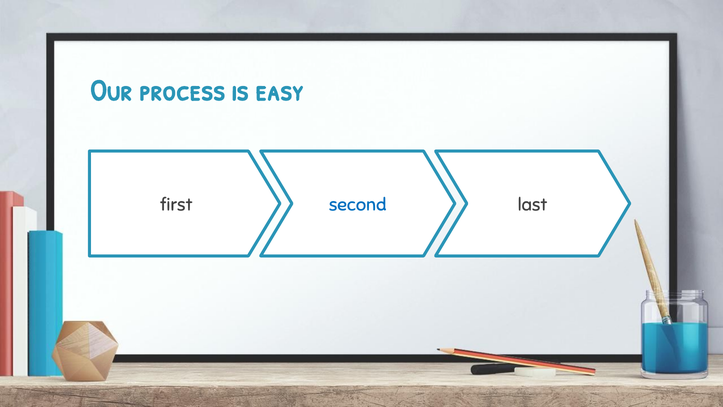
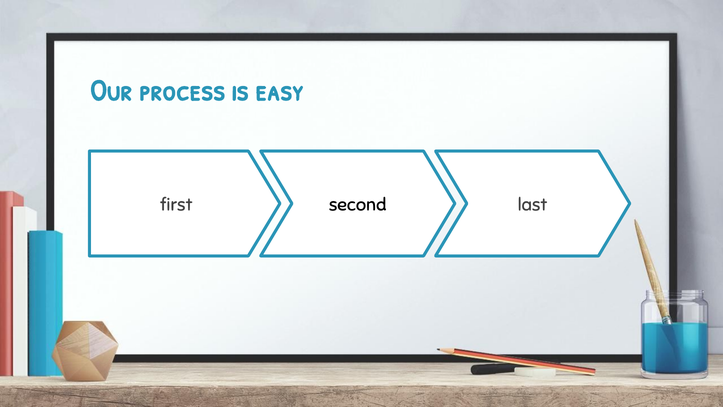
second colour: blue -> black (358, 205)
